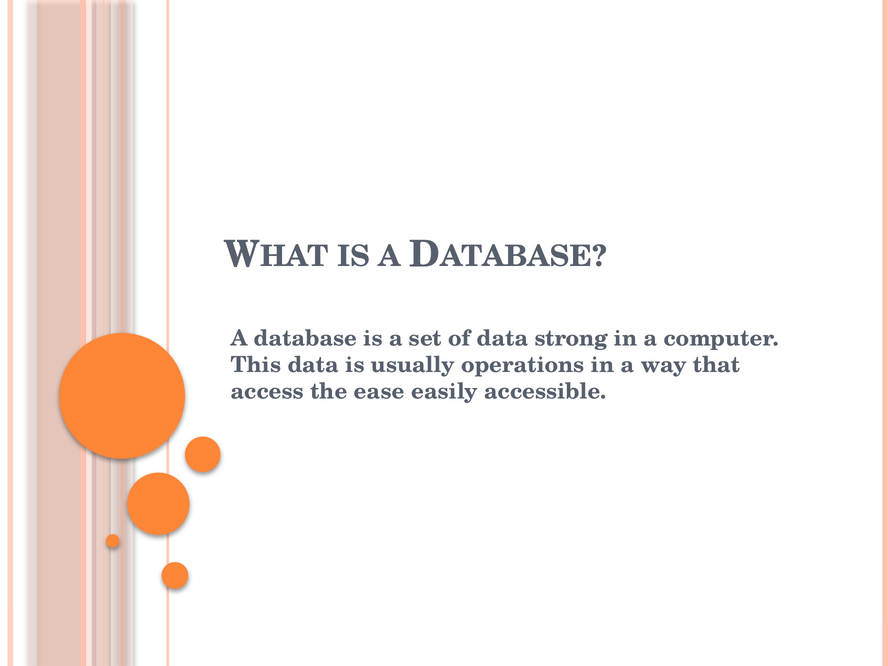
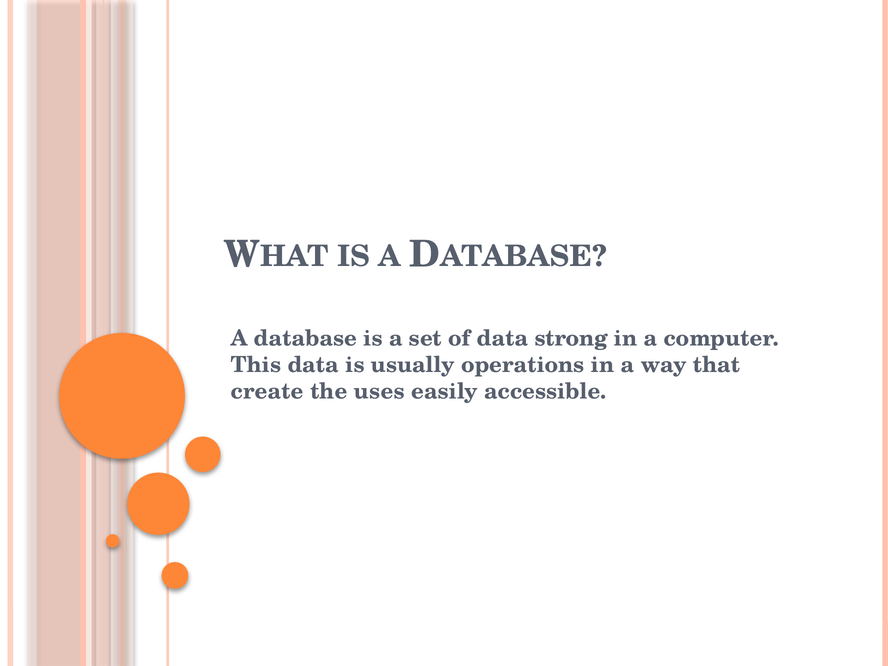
access: access -> create (267, 392)
ease: ease -> uses (379, 392)
